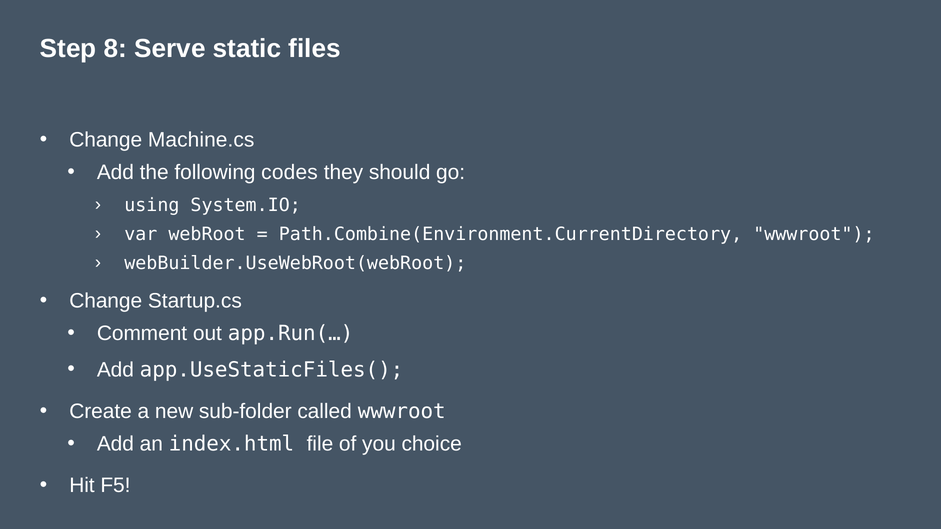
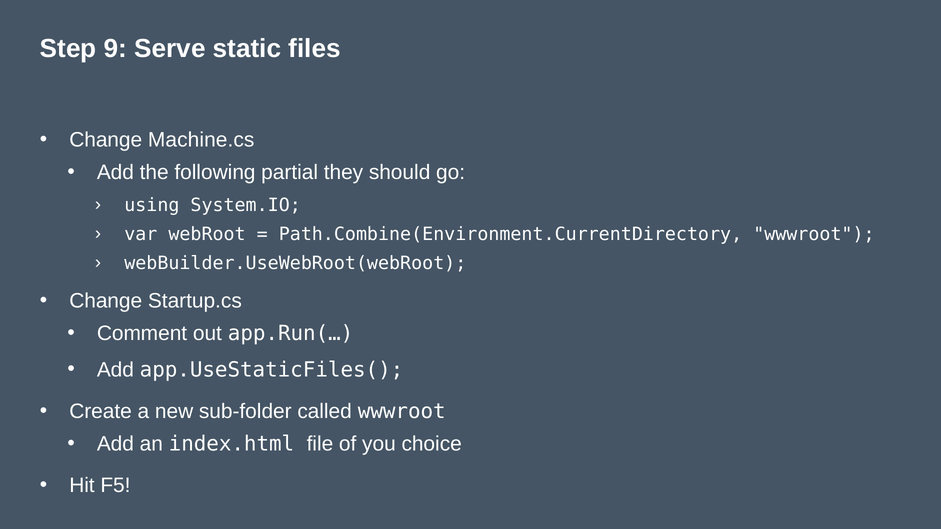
8: 8 -> 9 (115, 49)
codes: codes -> partial (290, 173)
